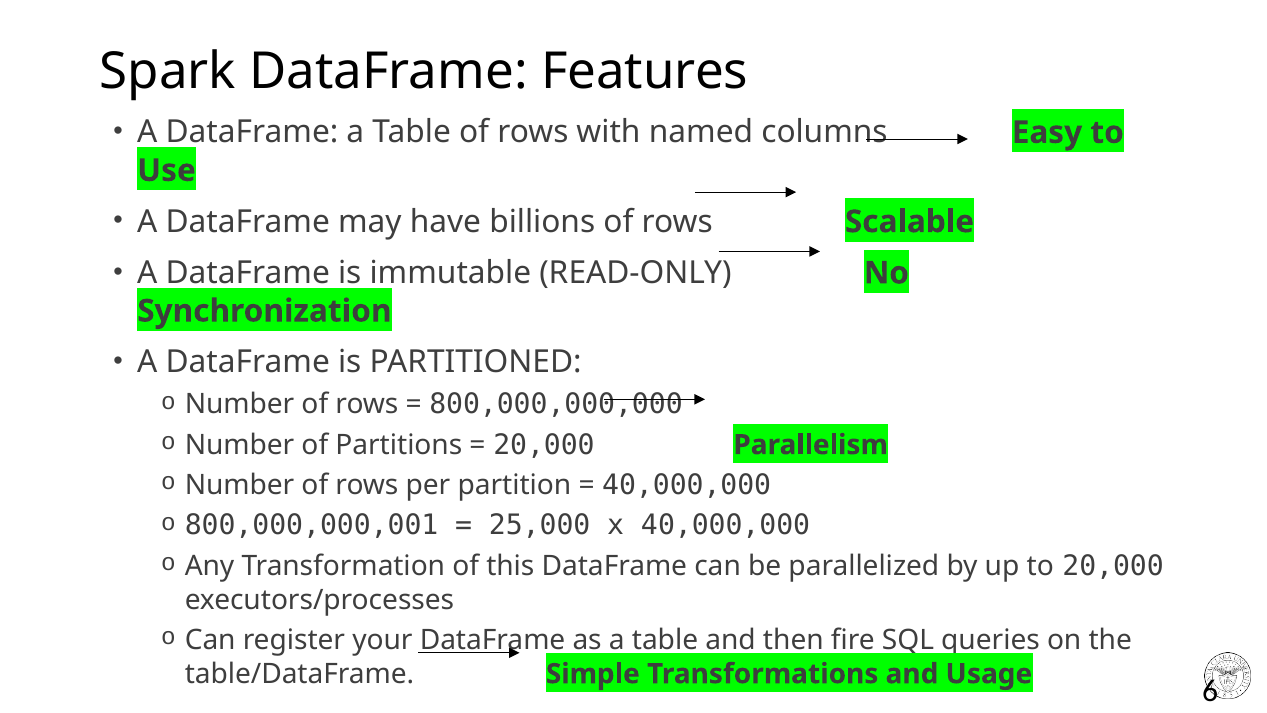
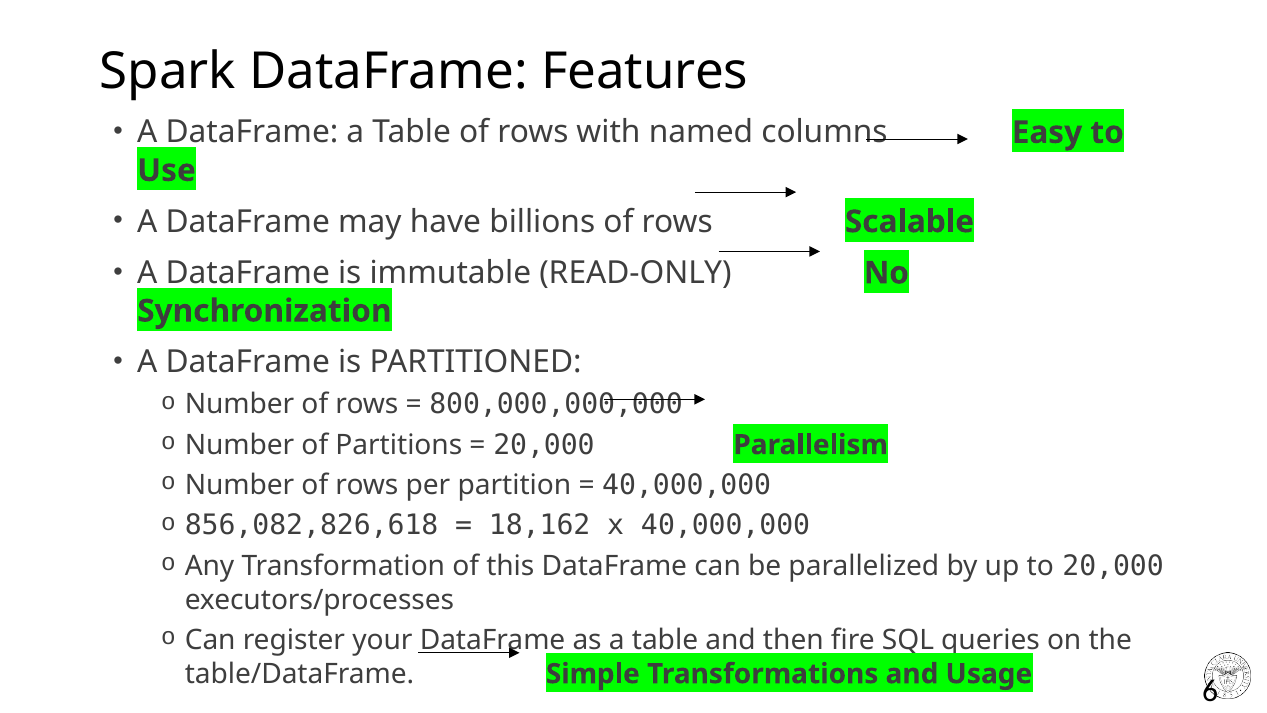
800,000,000,001: 800,000,000,001 -> 856,082,826,618 (312, 525)
25,000: 25,000 -> 18,162 (540, 525)
